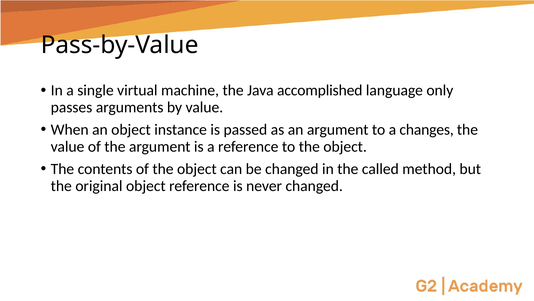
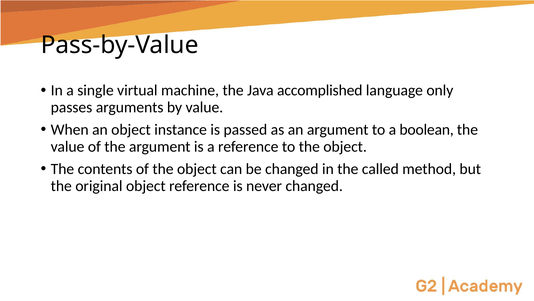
changes: changes -> boolean (427, 129)
